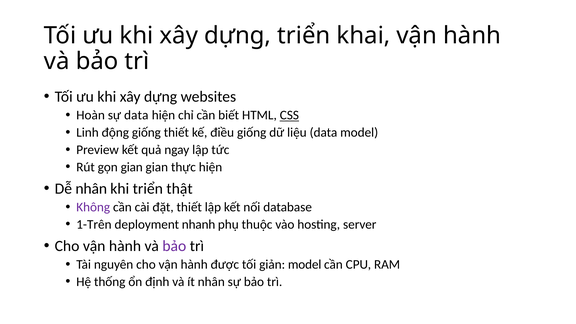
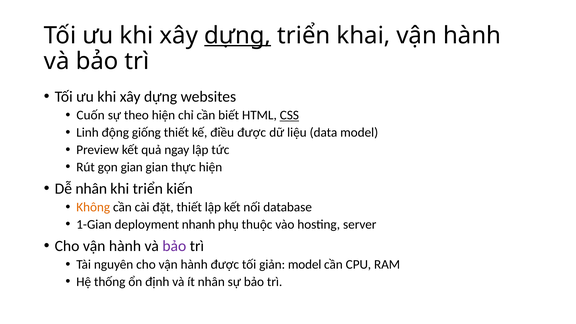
dựng underline: none -> present (238, 35)
Hoàn: Hoàn -> Cuốn (91, 115)
sự data: data -> theo (136, 115)
điều giống: giống -> được (252, 133)
thật: thật -> kiến (180, 189)
Không colour: purple -> orange (93, 207)
1-Trên: 1-Trên -> 1-Gian (94, 224)
